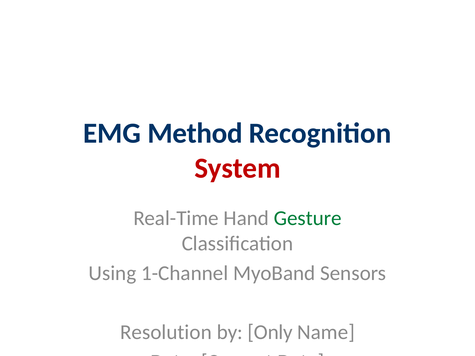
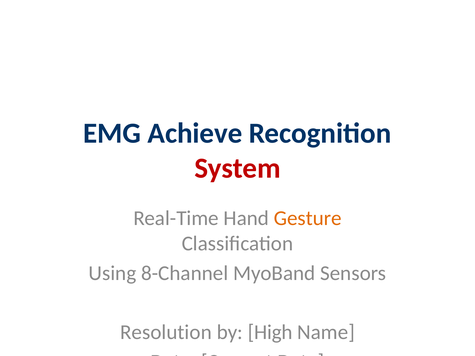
Method: Method -> Achieve (195, 133)
Gesture colour: green -> orange (308, 218)
1-Channel: 1-Channel -> 8-Channel (185, 273)
Only: Only -> High (270, 332)
